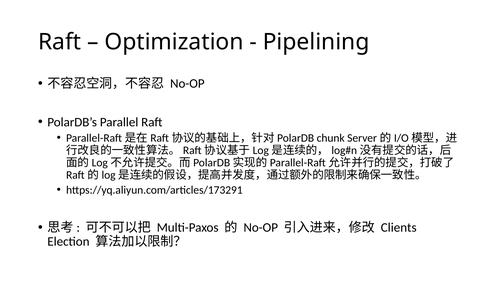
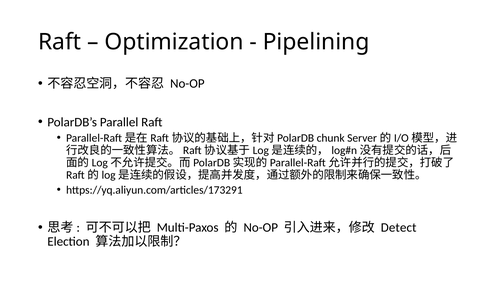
Clients: Clients -> Detect (399, 227)
